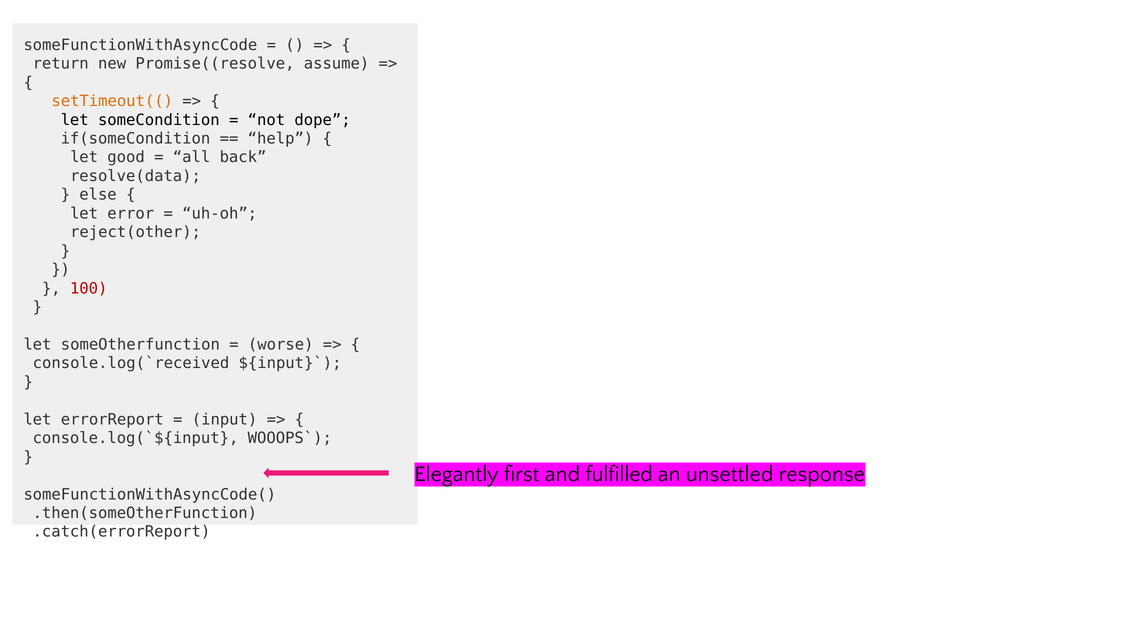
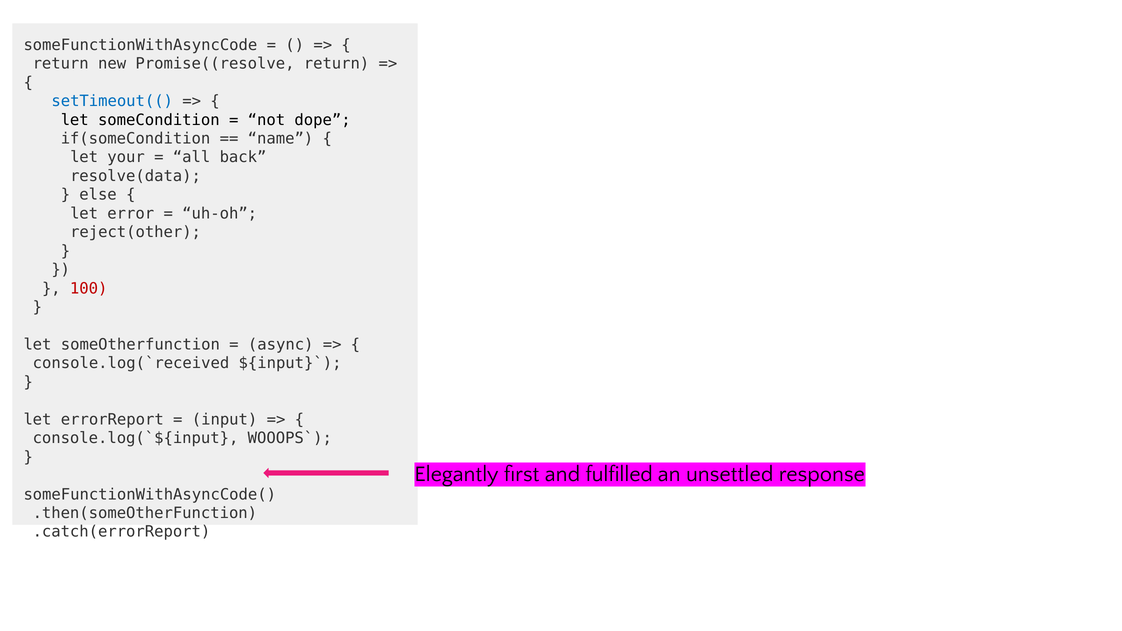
Promise((resolve assume: assume -> return (337, 64)
setTimeout(( colour: orange -> blue (112, 101)
help: help -> name (280, 139)
good: good -> your (126, 157)
worse: worse -> async (281, 345)
